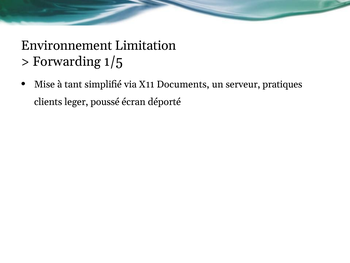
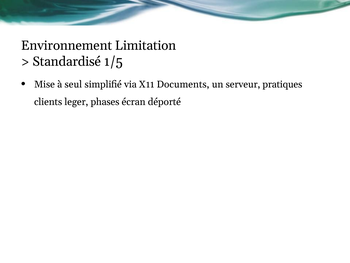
Forwarding: Forwarding -> Standardisé (67, 61)
tant: tant -> seul (73, 84)
poussé: poussé -> phases (105, 102)
